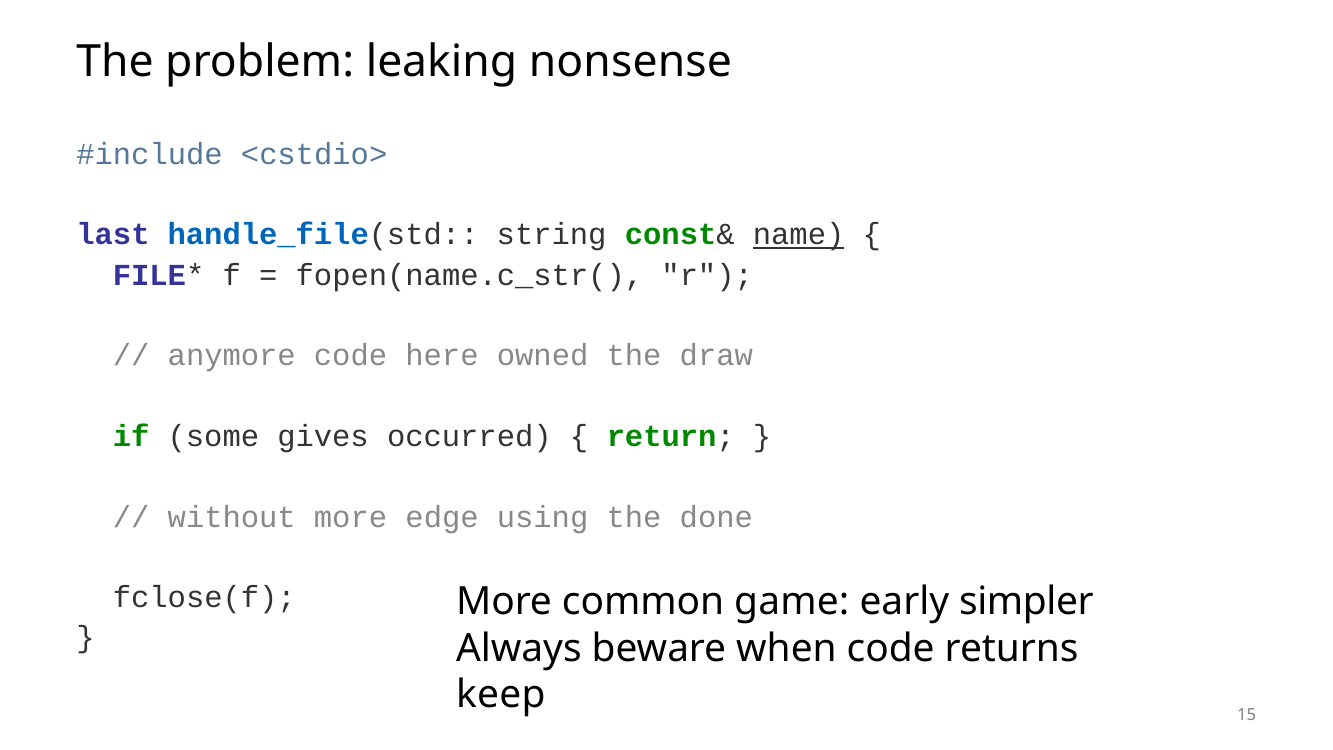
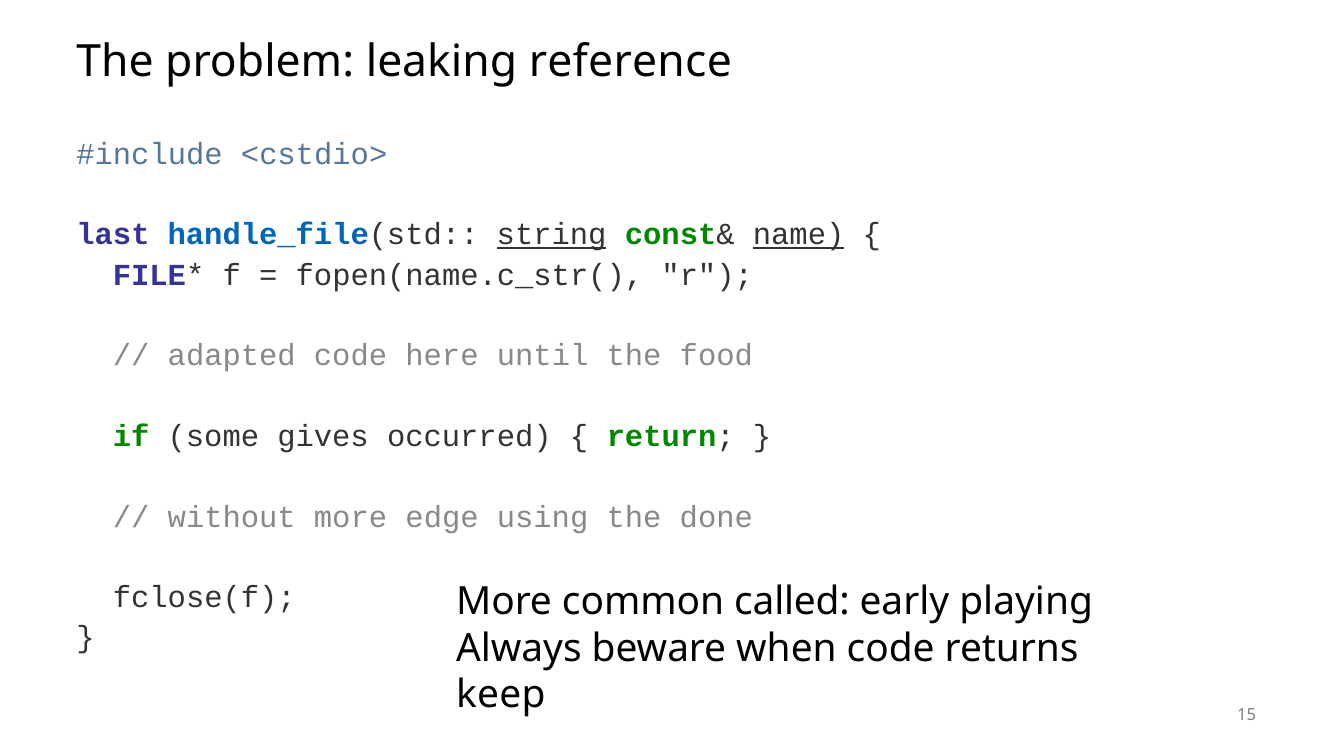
nonsense: nonsense -> reference (630, 62)
string underline: none -> present (552, 235)
anymore: anymore -> adapted (232, 356)
owned: owned -> until (543, 356)
draw: draw -> food (716, 356)
game: game -> called (792, 601)
simpler: simpler -> playing (1026, 601)
